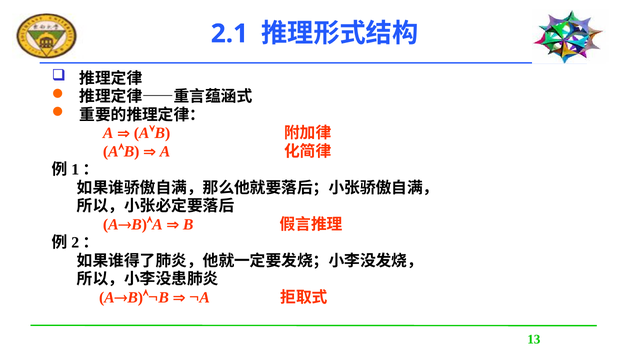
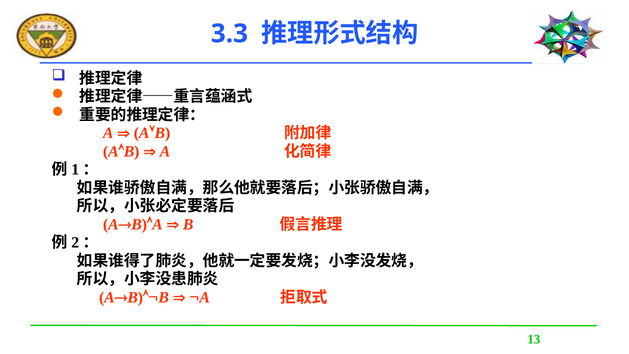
2.1: 2.1 -> 3.3 (229, 34)
